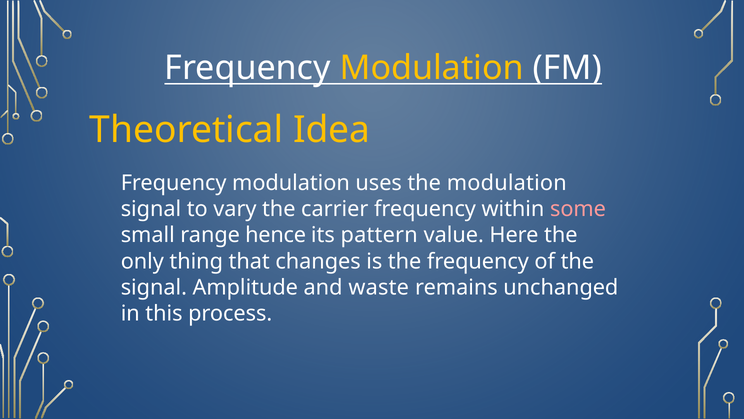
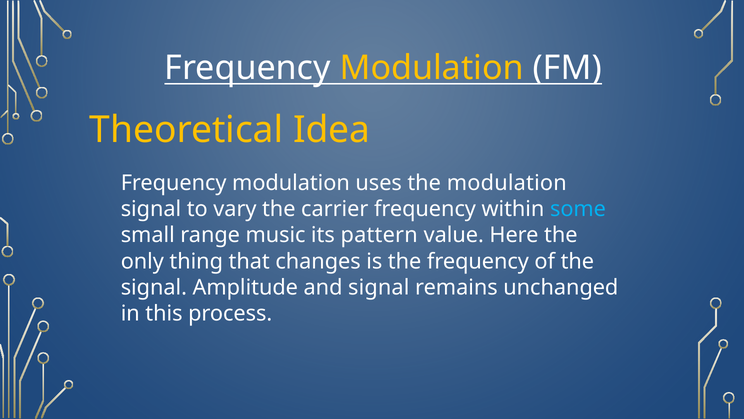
some colour: pink -> light blue (578, 209)
hence: hence -> music (276, 235)
and waste: waste -> signal (379, 287)
